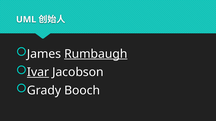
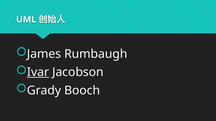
Rumbaugh underline: present -> none (96, 54)
